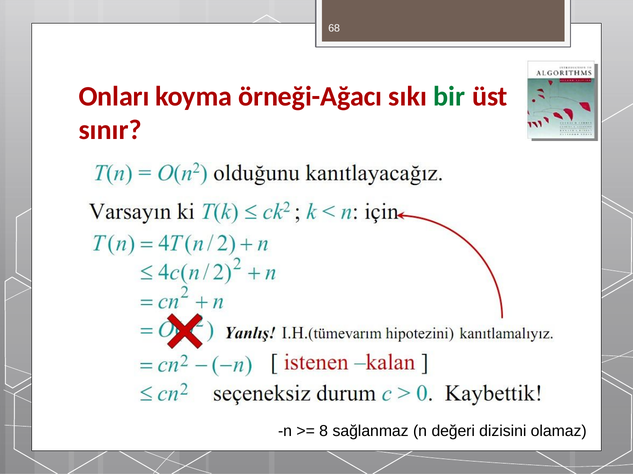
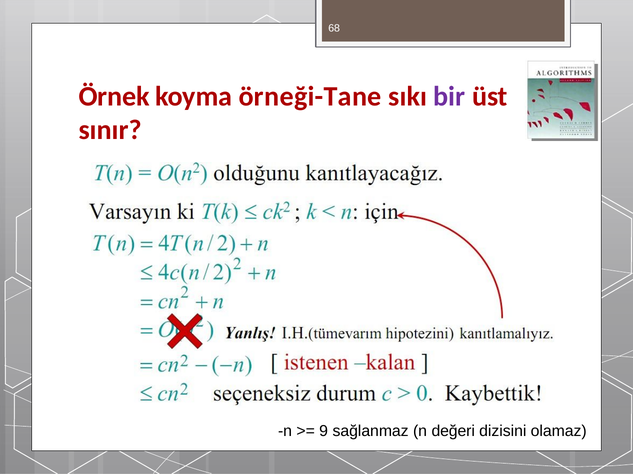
Onları: Onları -> Örnek (114, 97)
örneği-Ağacı: örneği-Ağacı -> örneği-Tane (310, 97)
bir colour: green -> purple (449, 97)
8: 8 -> 9 (324, 432)
